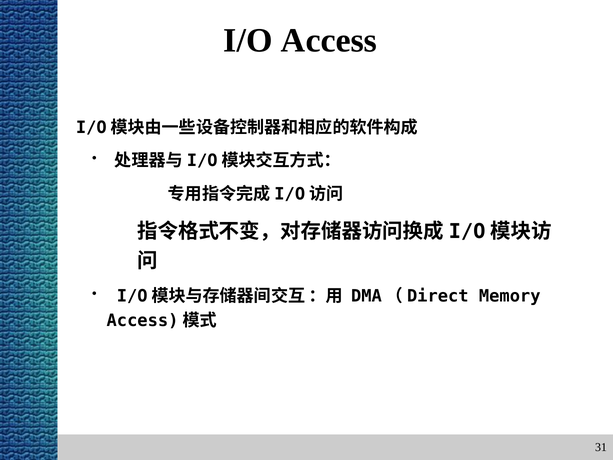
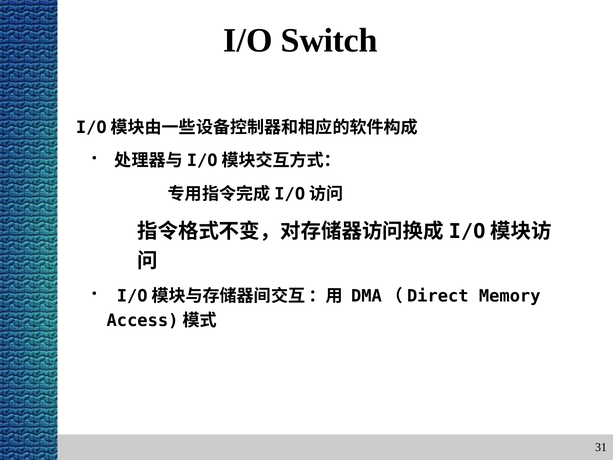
Access: Access -> Switch (329, 41)
